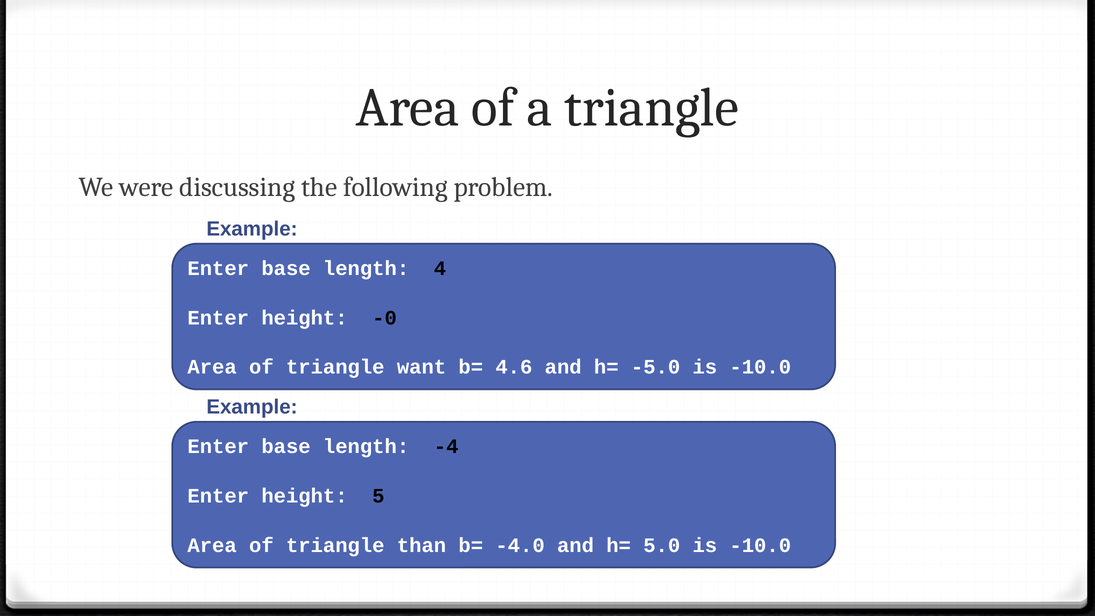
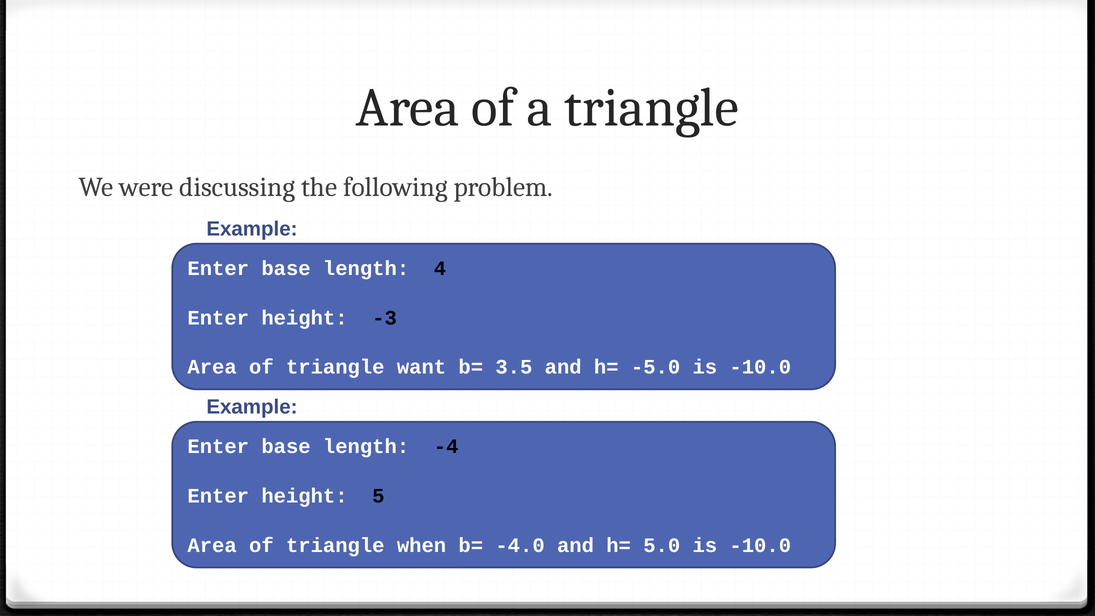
-0: -0 -> -3 (385, 318)
4.6: 4.6 -> 3.5 (514, 367)
than: than -> when (422, 545)
